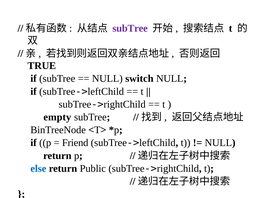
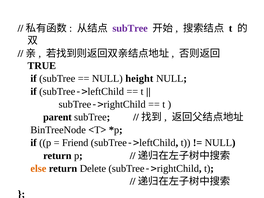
switch: switch -> height (139, 79)
empty: empty -> parent (57, 117)
else colour: blue -> orange (38, 168)
Public: Public -> Delete (93, 168)
